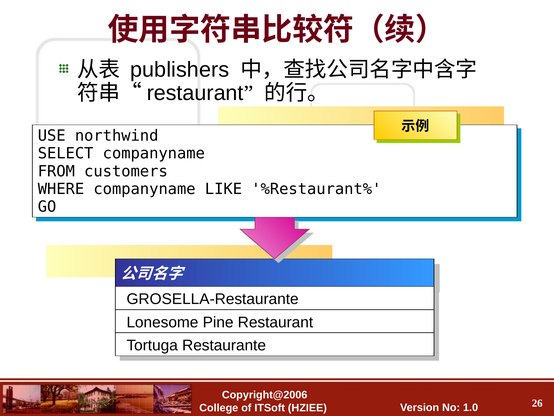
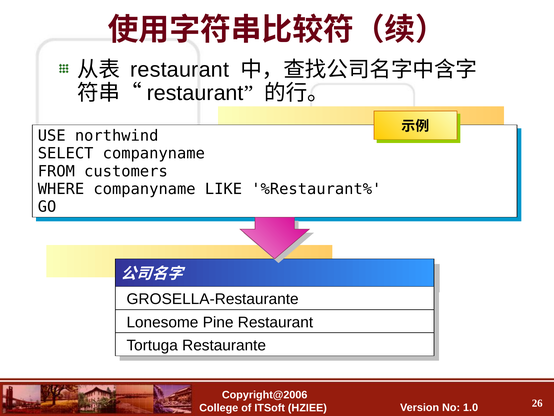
publishers: publishers -> restaurant (180, 70)
